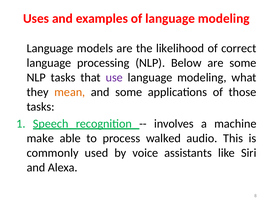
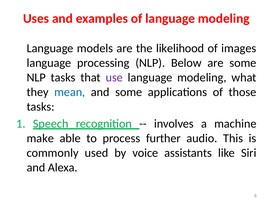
correct: correct -> images (239, 48)
mean colour: orange -> blue (70, 92)
walked: walked -> further (163, 138)
